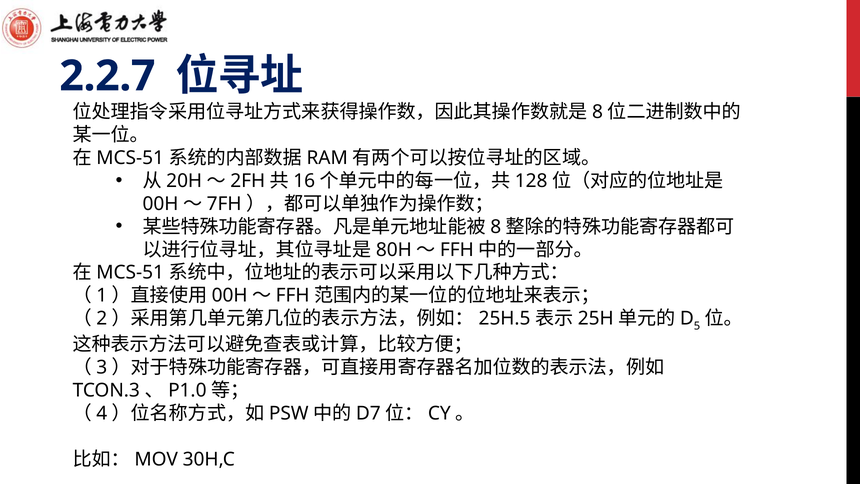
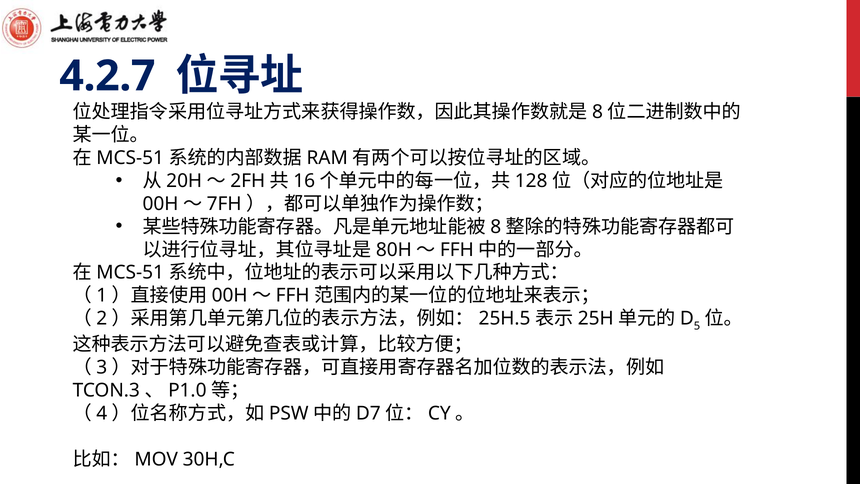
2.2.7: 2.2.7 -> 4.2.7 (107, 76)
